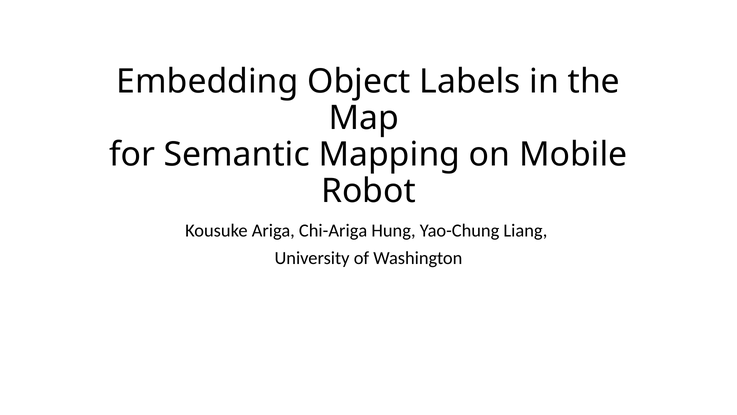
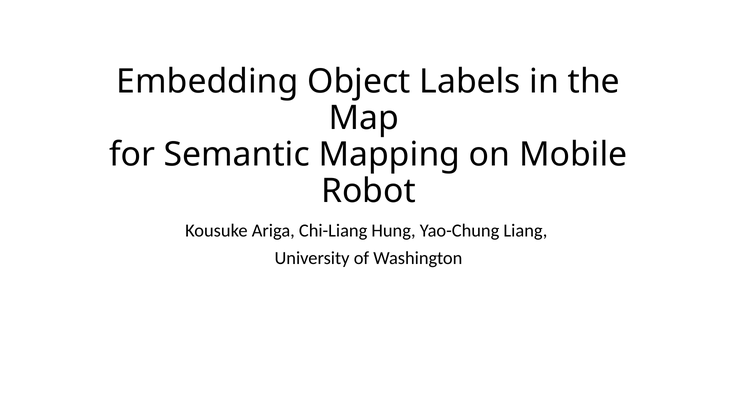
Chi-Ariga: Chi-Ariga -> Chi-Liang (333, 230)
